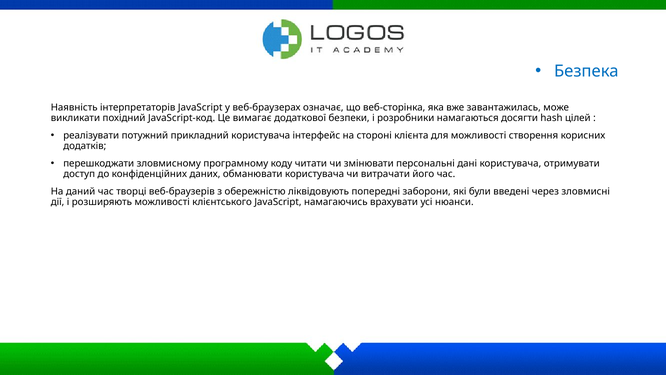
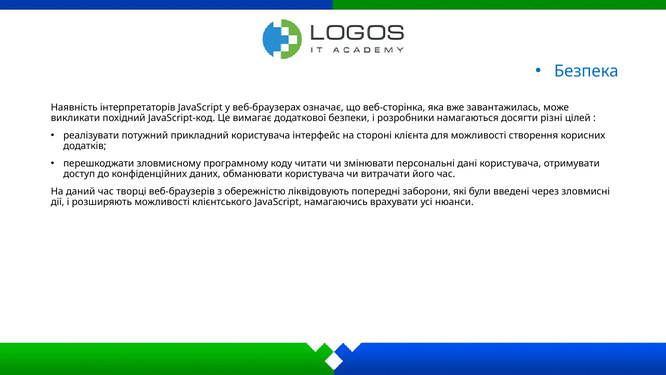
hash: hash -> різні (551, 118)
